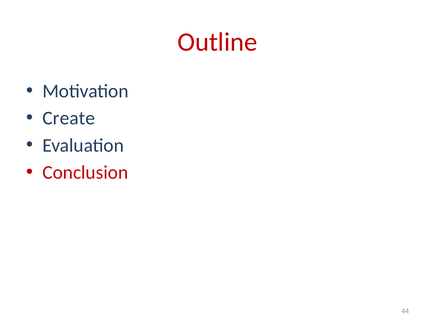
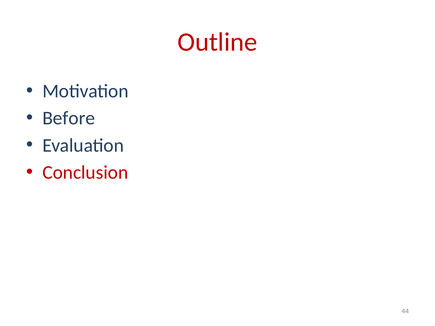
Create: Create -> Before (69, 118)
